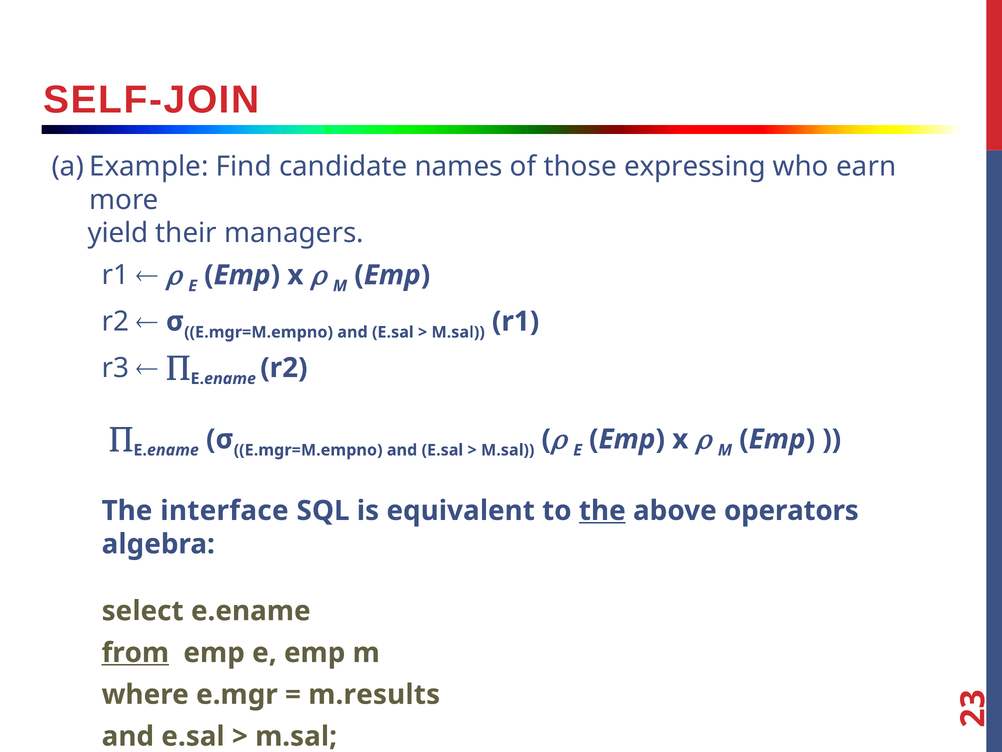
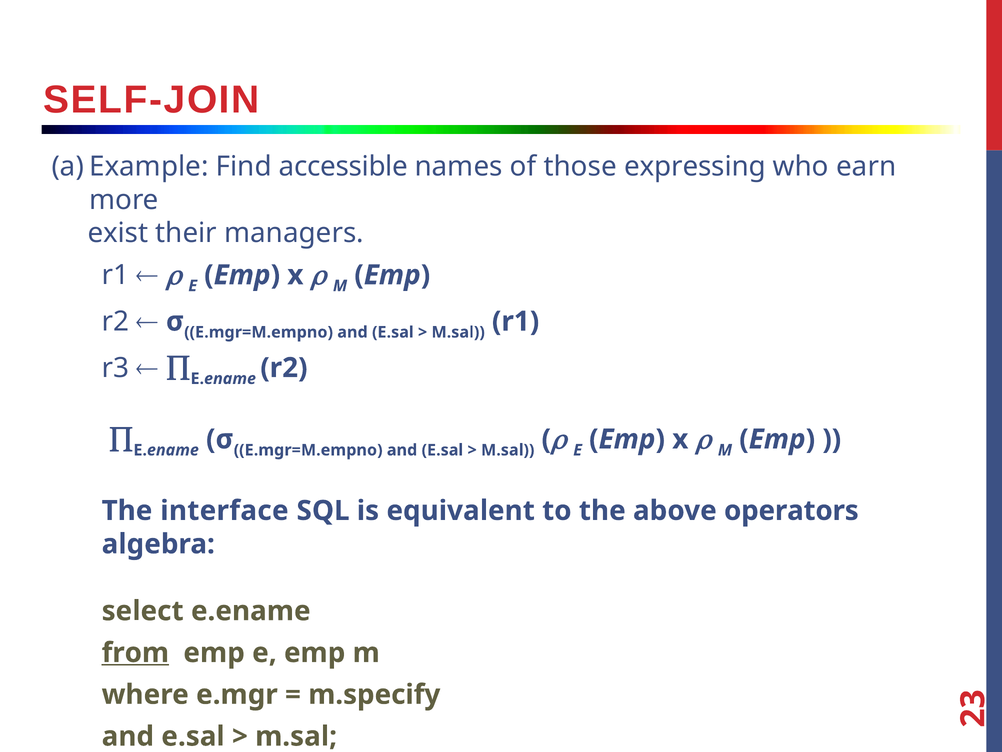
candidate: candidate -> accessible (343, 166)
yield: yield -> exist (118, 233)
the underline: present -> none (602, 510)
m.results: m.results -> m.specify (374, 694)
